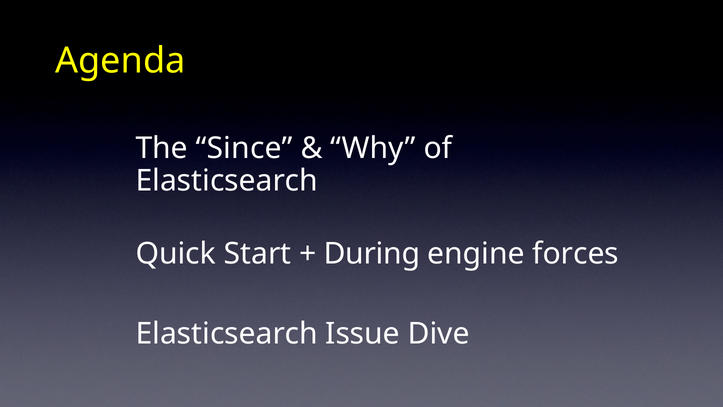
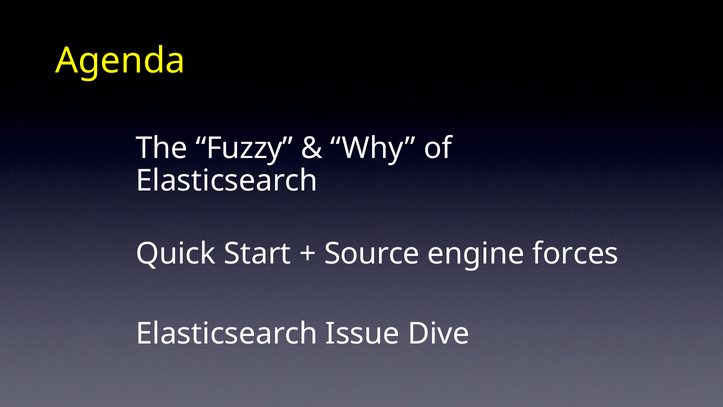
Since: Since -> Fuzzy (244, 148)
During: During -> Source (372, 253)
